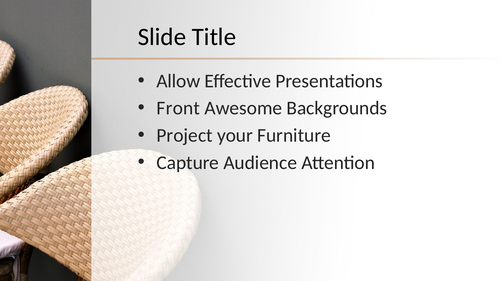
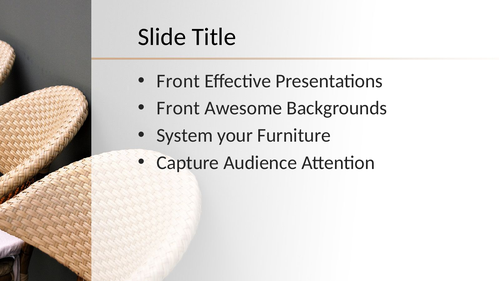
Allow: Allow -> Front (178, 81)
Project: Project -> System (185, 135)
